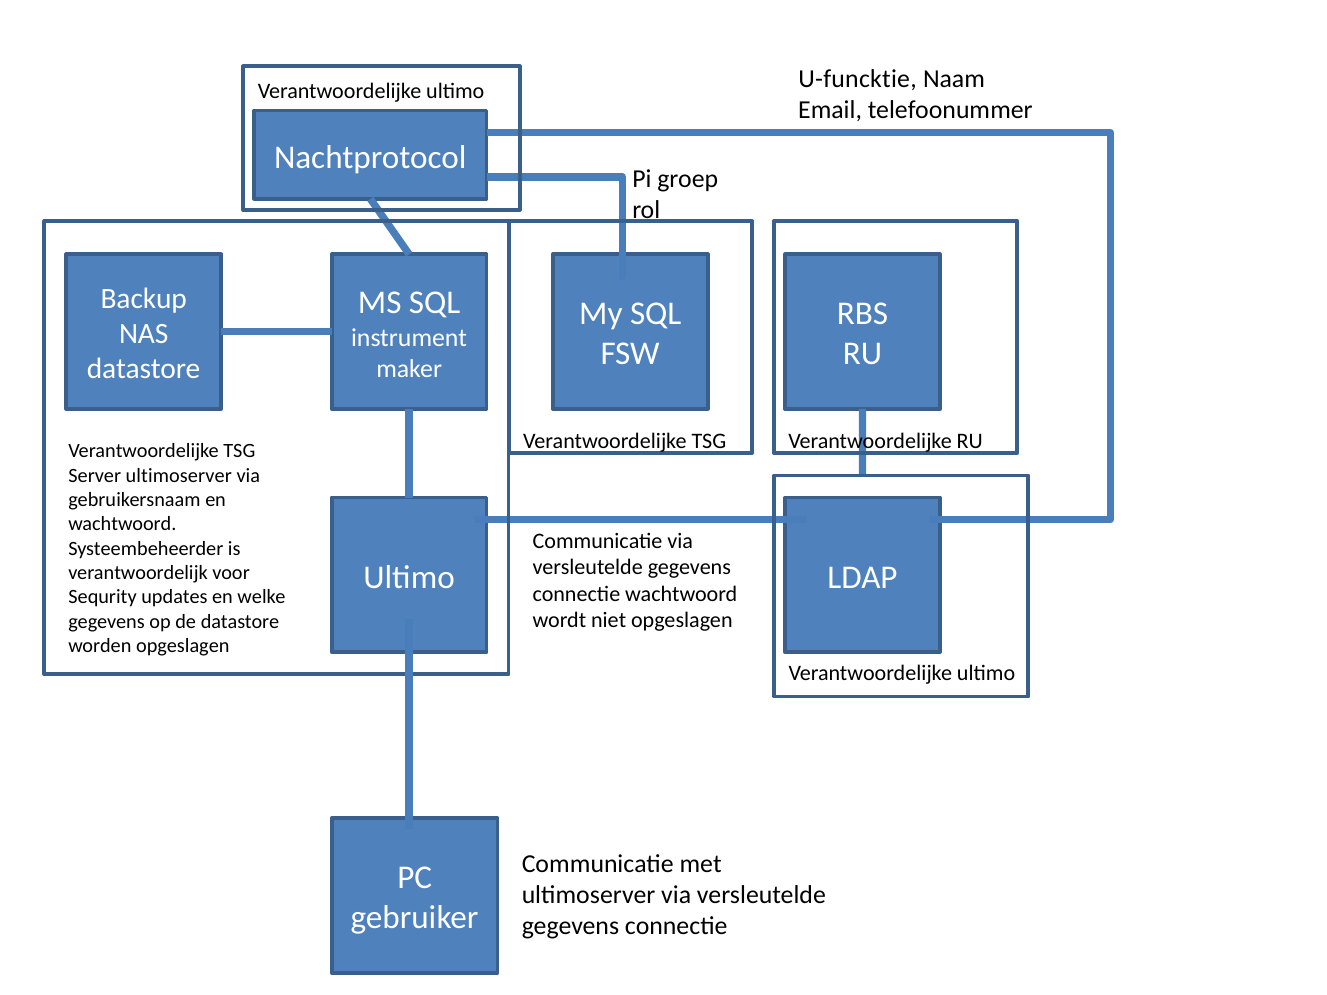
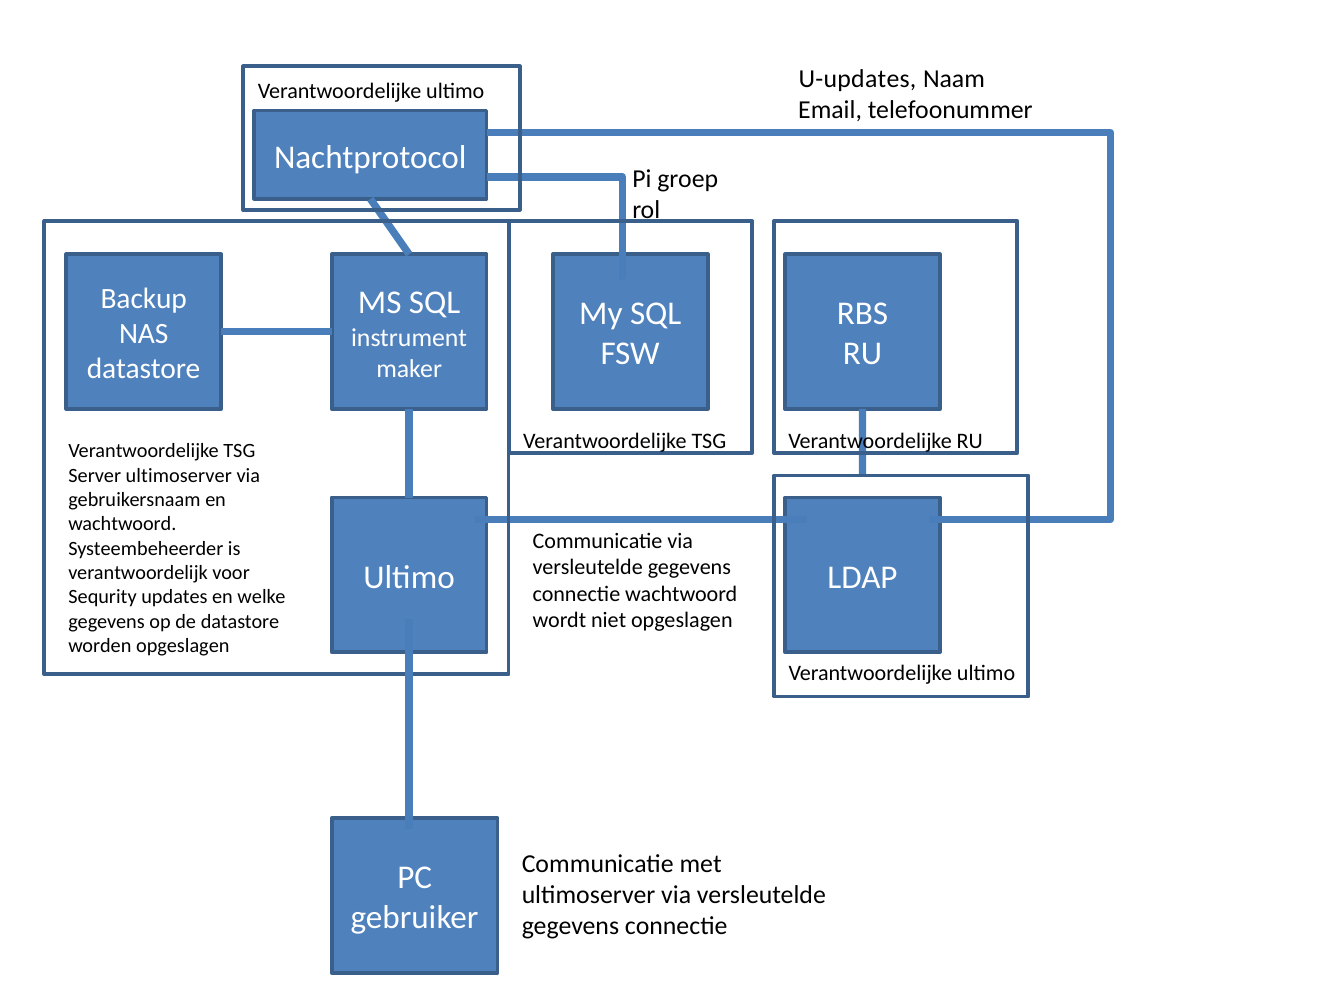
U-funcktie: U-funcktie -> U-updates (858, 79)
